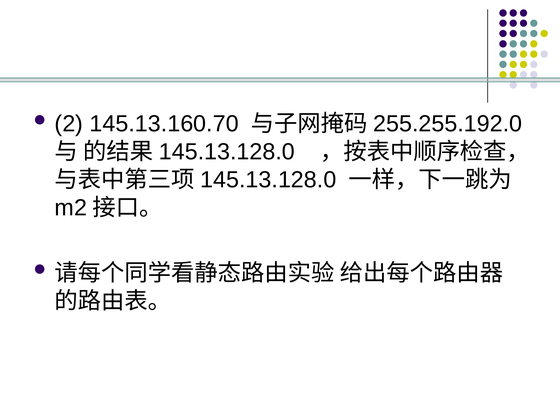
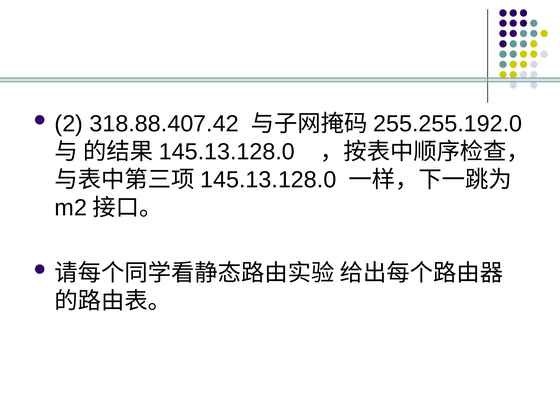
145.13.160.70: 145.13.160.70 -> 318.88.407.42 (164, 124)
